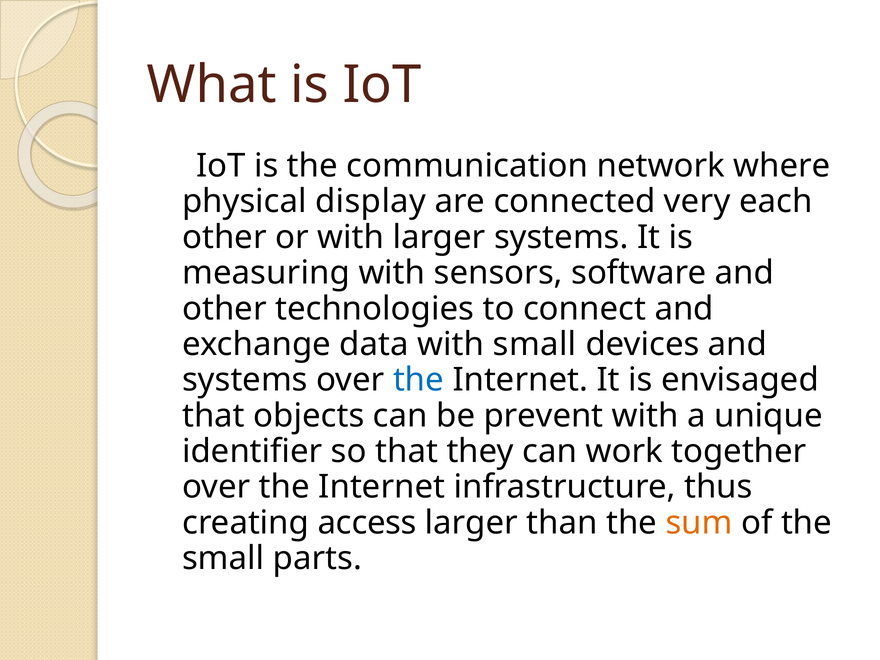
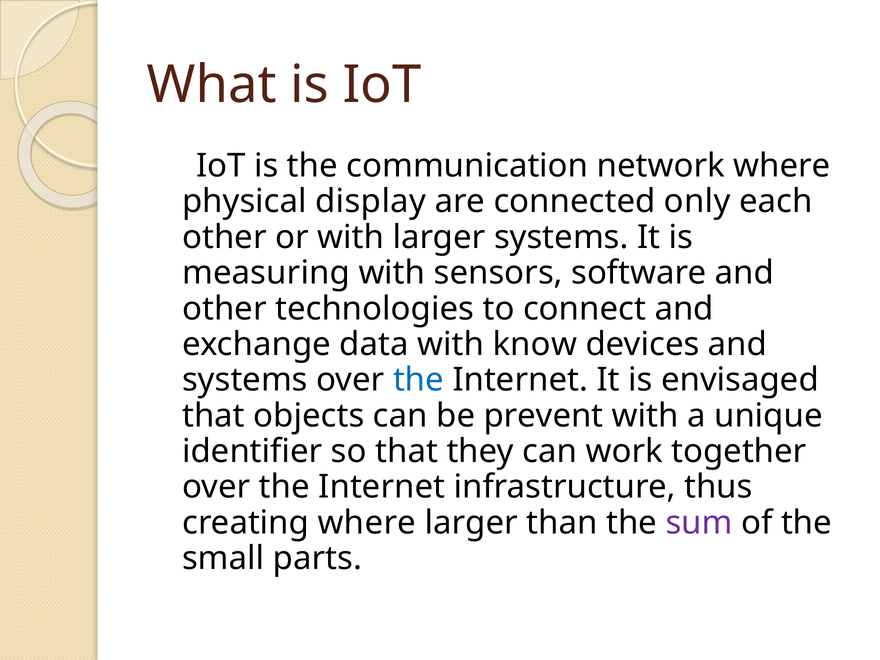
very: very -> only (697, 202)
with small: small -> know (535, 344)
creating access: access -> where (367, 523)
sum colour: orange -> purple (699, 523)
